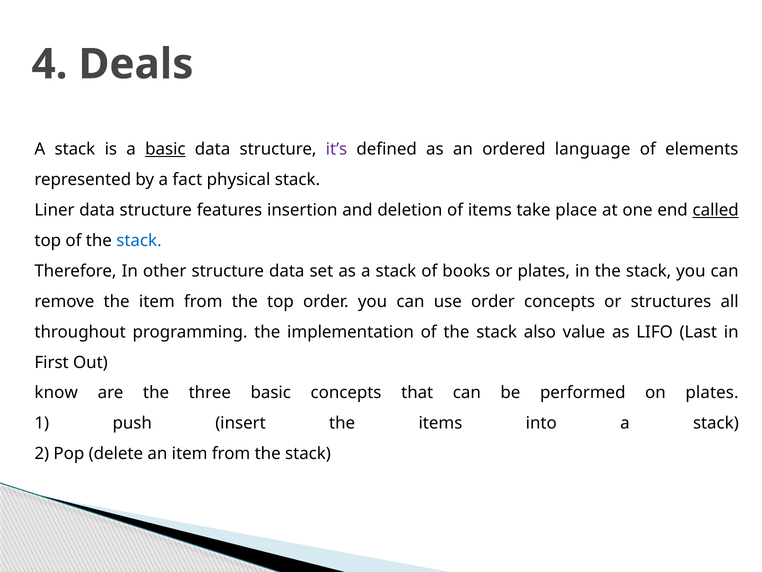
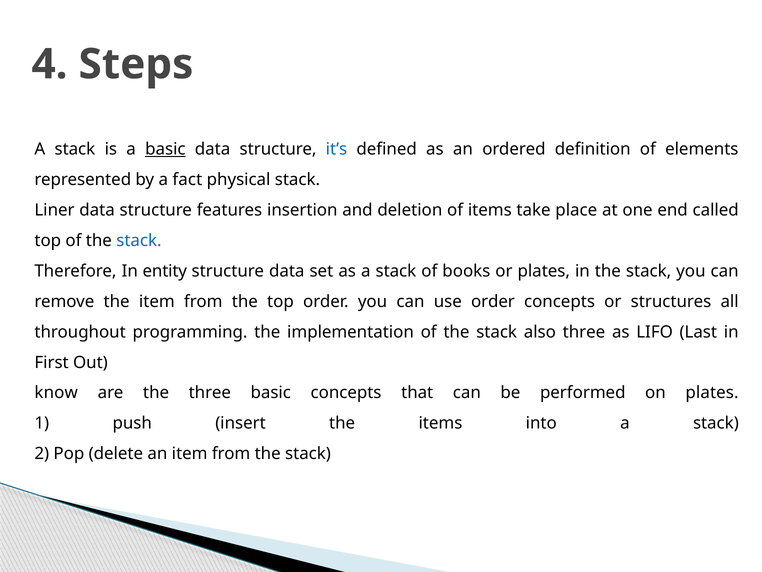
Deals: Deals -> Steps (136, 64)
it’s colour: purple -> blue (336, 149)
language: language -> definition (593, 149)
called underline: present -> none (716, 210)
other: other -> entity (165, 271)
also value: value -> three (584, 332)
